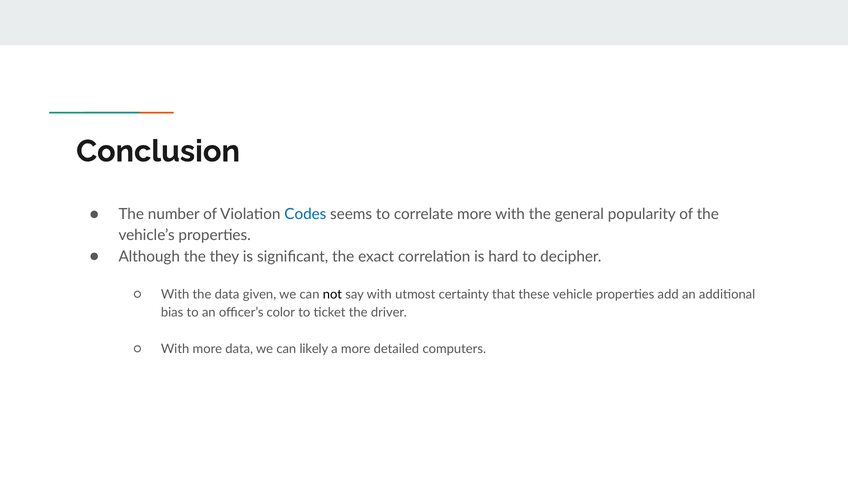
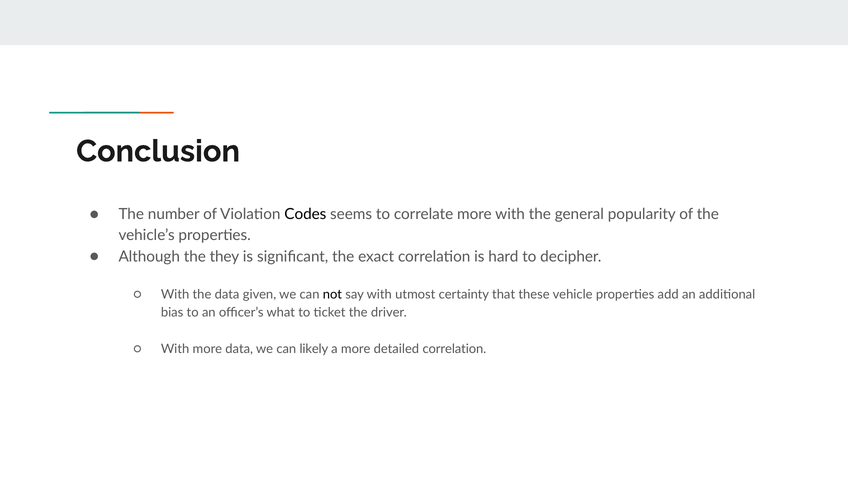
Codes colour: blue -> black (305, 214)
color: color -> what (281, 312)
detailed computers: computers -> correlation (454, 349)
